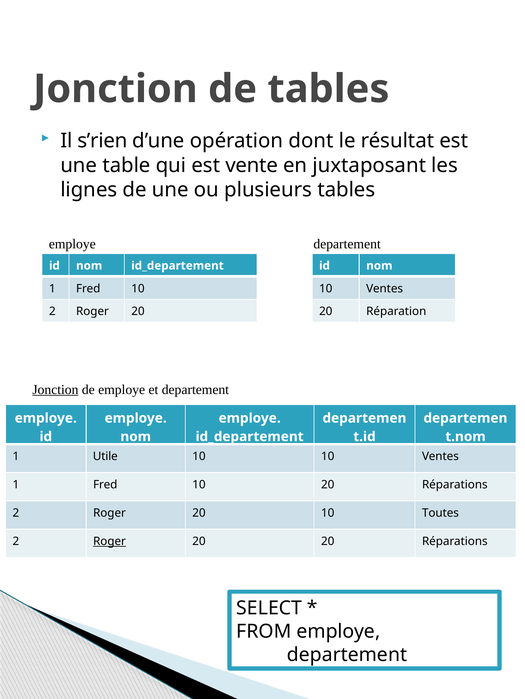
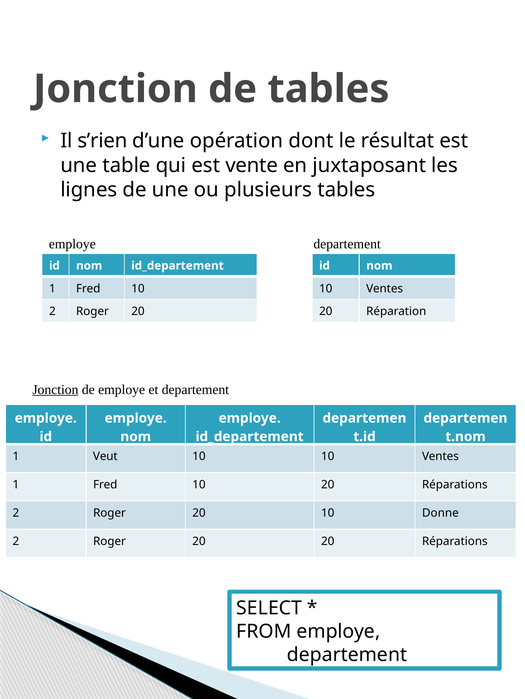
Utile: Utile -> Veut (105, 457)
Toutes: Toutes -> Donne (440, 514)
Roger underline: present -> none (109, 542)
